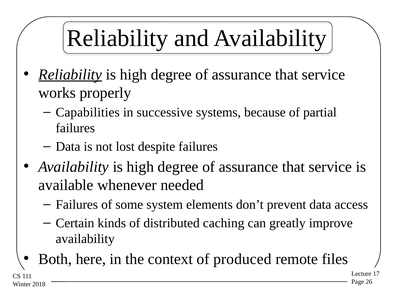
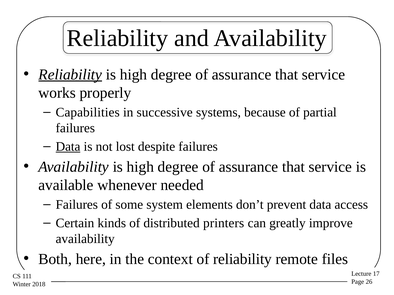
Data underline: none -> present (68, 147)
caching: caching -> printers (224, 223)
of produced: produced -> reliability (243, 259)
